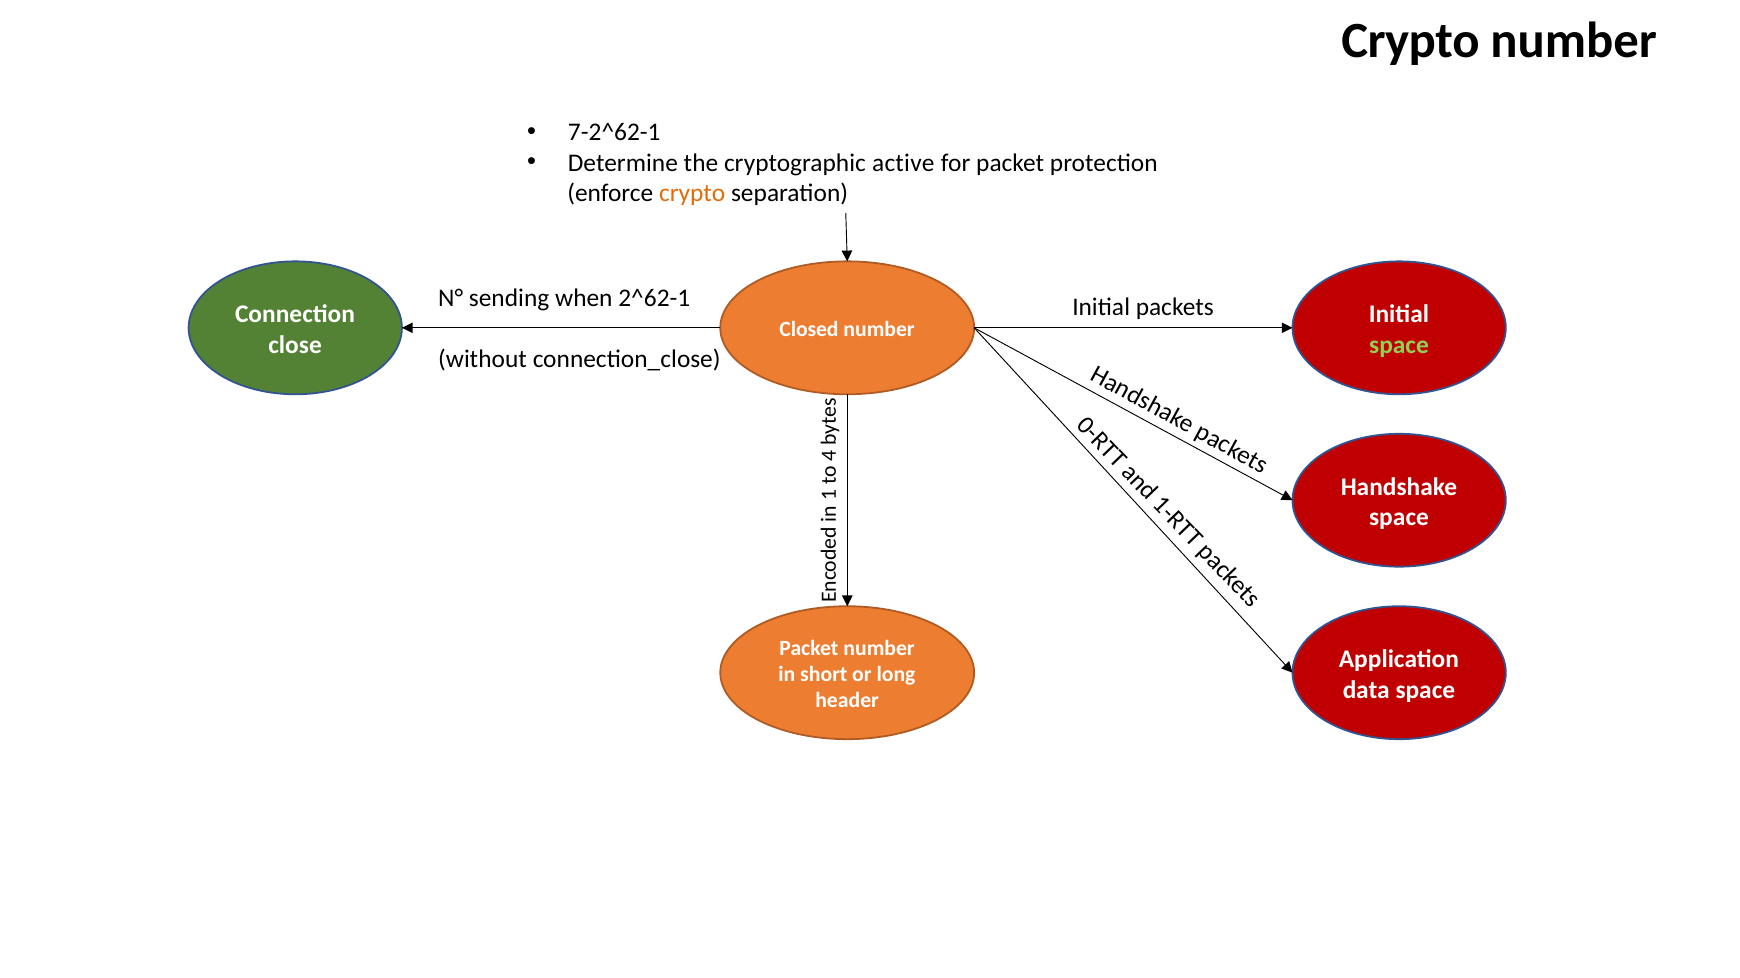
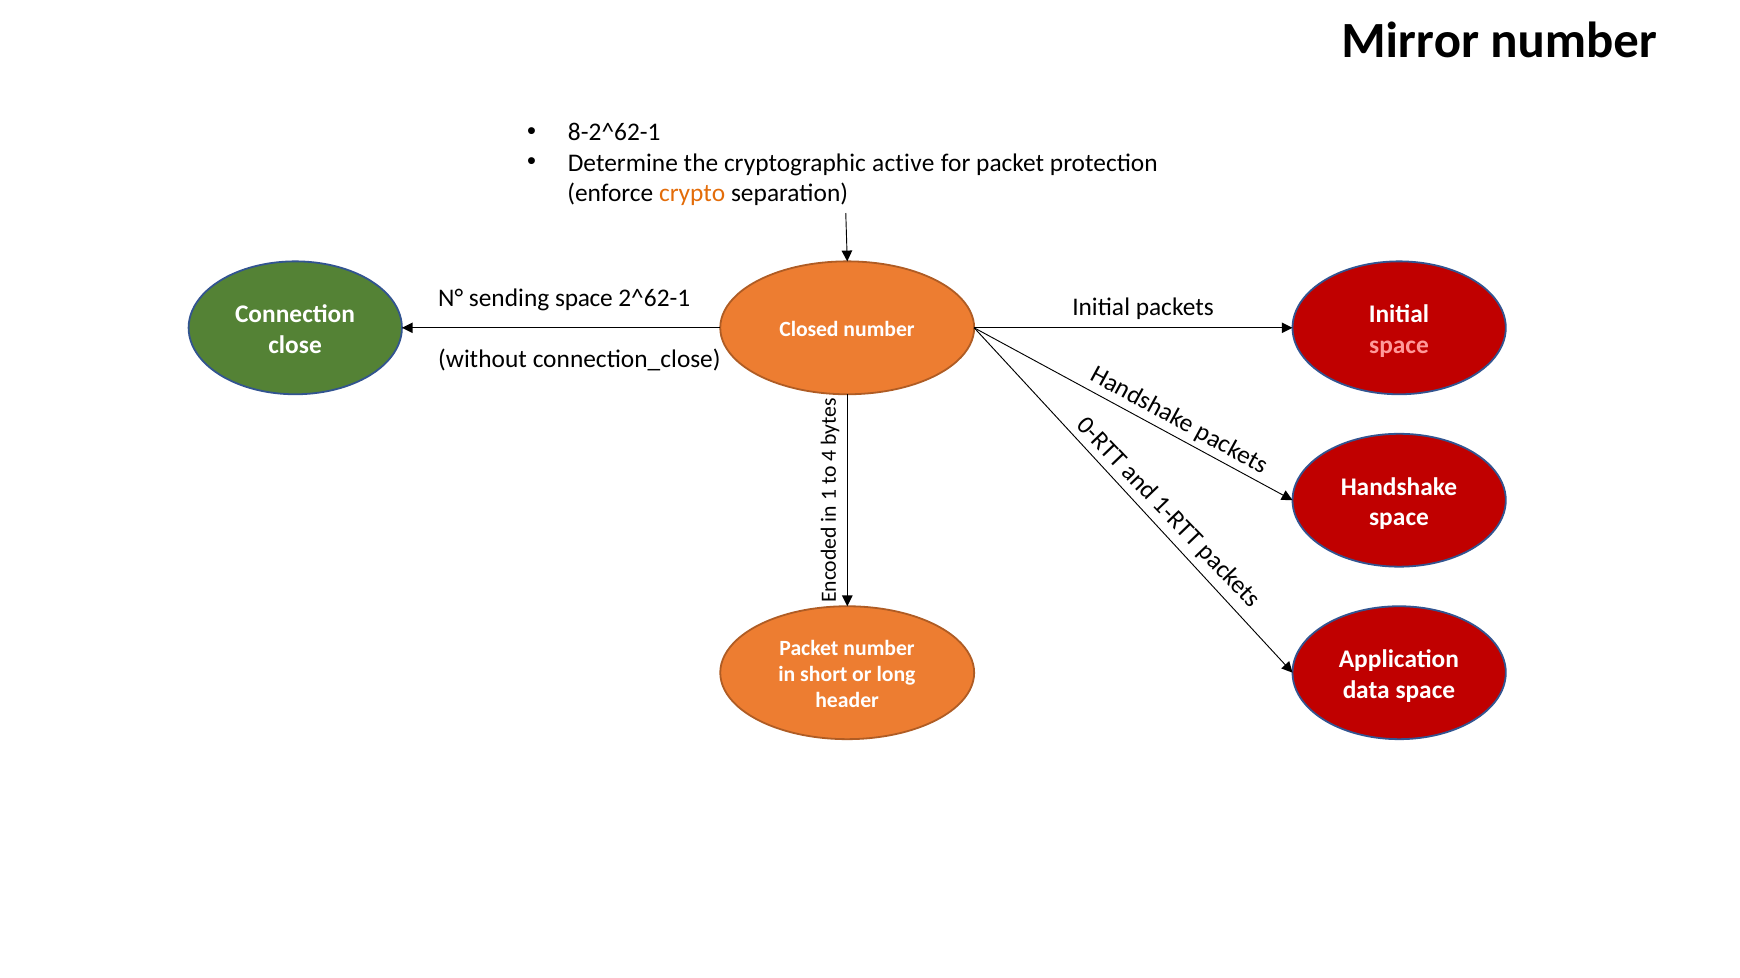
Crypto: Crypto -> Mirror (1410, 40)
7-2^62-1: 7-2^62-1 -> 8-2^62-1 (614, 132)
sending when: when -> space (584, 299)
space colour: light green -> pink (1399, 345)
